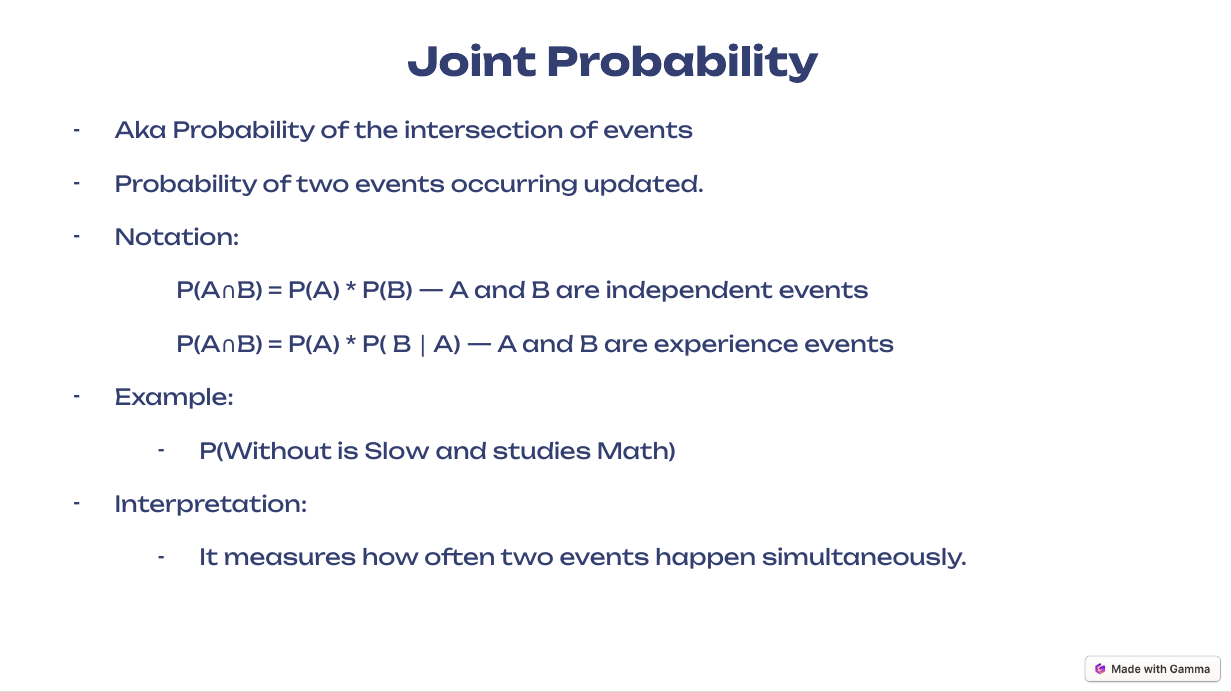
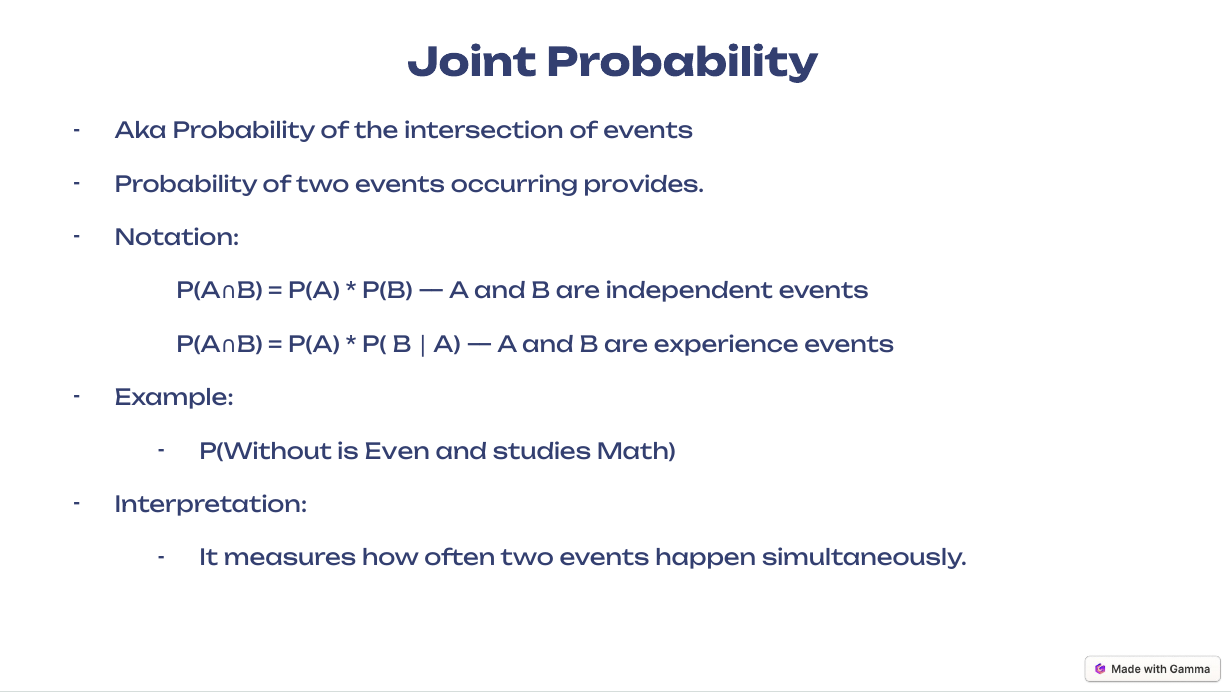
updated: updated -> provides (644, 185)
Slow: Slow -> Even (397, 452)
